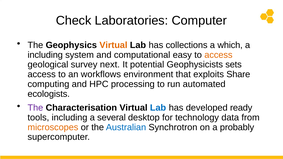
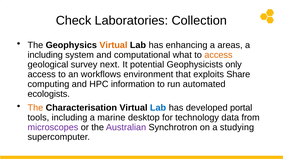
Computer: Computer -> Collection (199, 21)
collections: collections -> enhancing (187, 45)
which: which -> areas (230, 45)
easy: easy -> what (182, 55)
sets: sets -> only (234, 65)
processing: processing -> information (133, 84)
The colour: purple -> orange (35, 108)
ready: ready -> portal (241, 108)
several: several -> marine (111, 118)
microscopes colour: orange -> purple (53, 127)
Australian colour: blue -> purple (126, 127)
probably: probably -> studying (237, 127)
